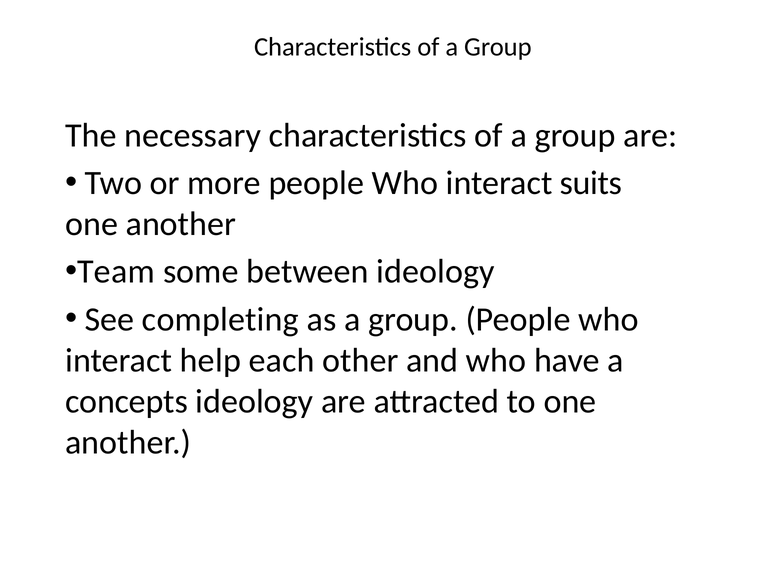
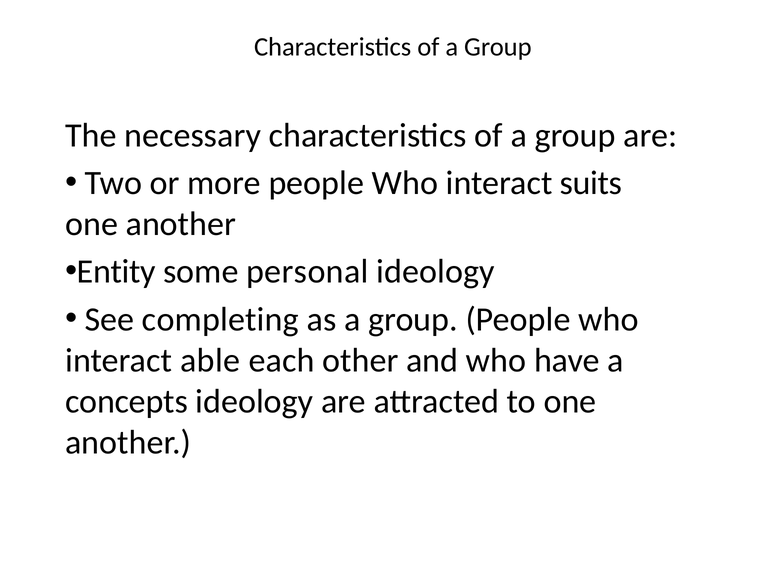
Team: Team -> Entity (116, 272)
between: between -> personal (307, 272)
help: help -> able (210, 361)
